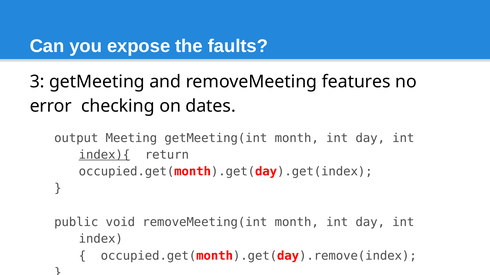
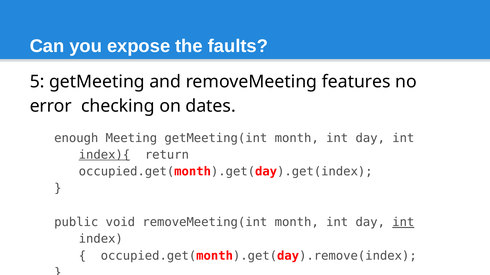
3: 3 -> 5 (37, 82)
output: output -> enough (76, 138)
int underline: none -> present (403, 223)
